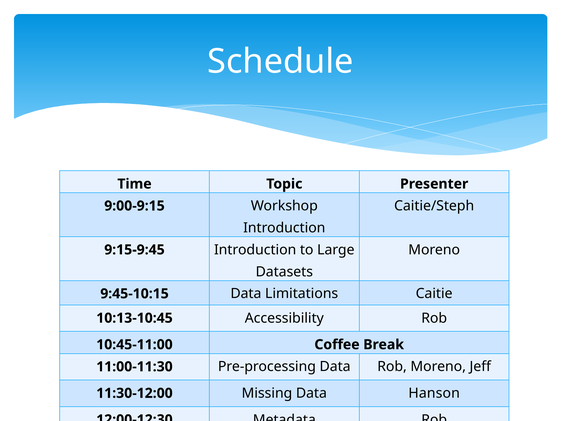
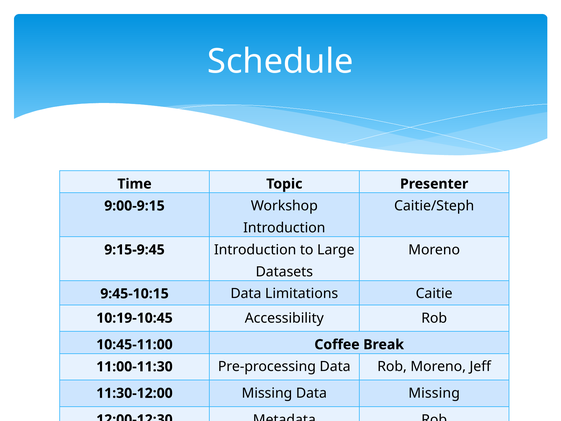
10:13-10:45: 10:13-10:45 -> 10:19-10:45 (134, 318)
Data Hanson: Hanson -> Missing (434, 393)
